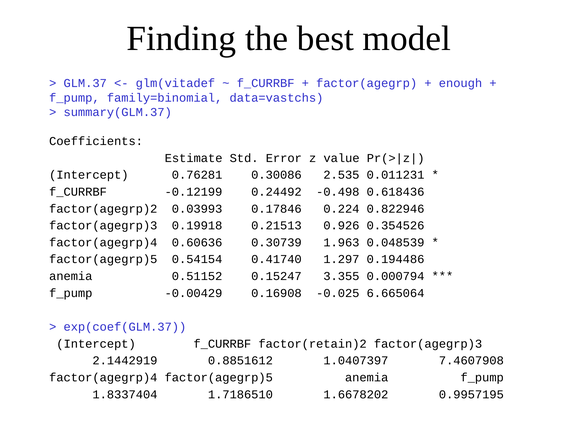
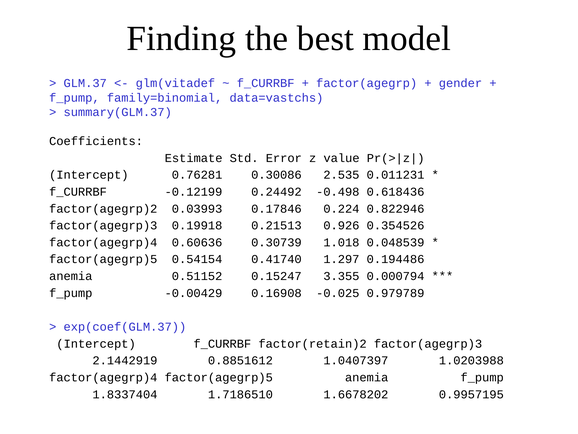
enough: enough -> gender (460, 83)
1.963: 1.963 -> 1.018 (341, 242)
6.665064: 6.665064 -> 0.979789 (396, 293)
7.4607908: 7.4607908 -> 1.0203988 (471, 360)
